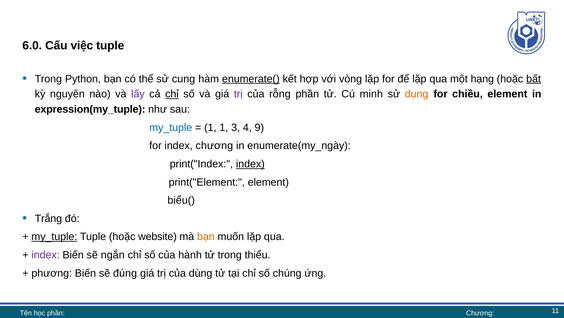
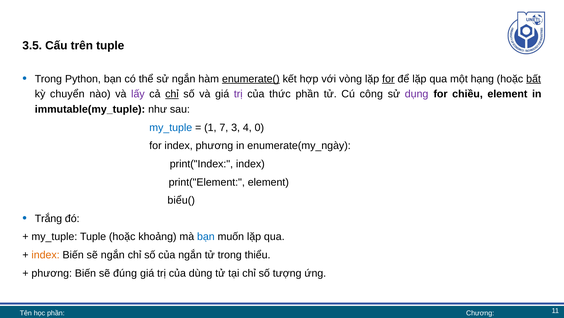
6.0: 6.0 -> 3.5 (32, 46)
việc: việc -> trên (82, 46)
sử cung: cung -> ngắn (184, 79)
for underline: none -> present (388, 79)
nguyên: nguyên -> chuyển (67, 94)
rỗng: rỗng -> thức (280, 94)
minh: minh -> công (371, 94)
dụng colour: orange -> purple (417, 94)
expression(my_tuple: expression(my_tuple -> immutable(my_tuple (90, 109)
1 1: 1 -> 7 (224, 127)
9: 9 -> 0 (259, 127)
index chương: chương -> phương (214, 145)
index underline: present -> none (250, 164)
my_tuple underline: present -> none (54, 236)
website: website -> khoảng (157, 236)
bạn colour: orange -> blue (206, 236)
index colour: purple -> orange (46, 254)
của hành: hành -> ngắn (190, 254)
chúng: chúng -> tượng (287, 273)
